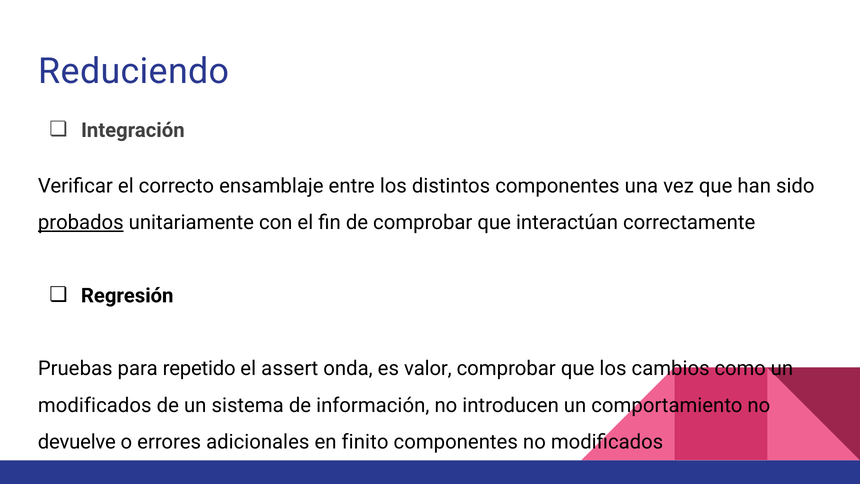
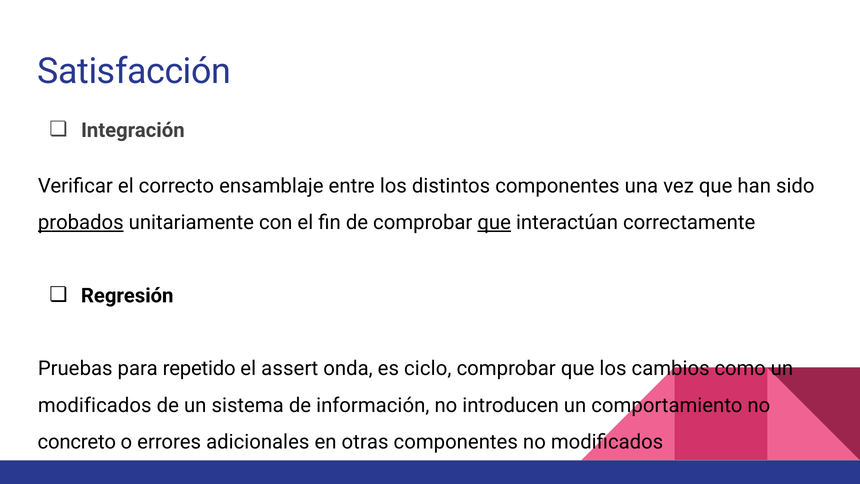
Reduciendo: Reduciendo -> Satisfacción (134, 71)
que underline: none -> present (494, 222)
valor: valor -> ciclo (428, 369)
devuelve: devuelve -> concreto (77, 442)
finito: finito -> otras (365, 442)
